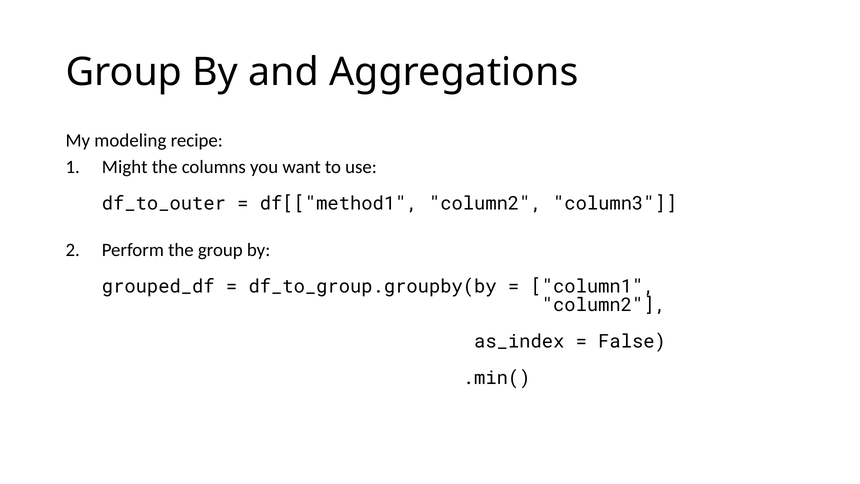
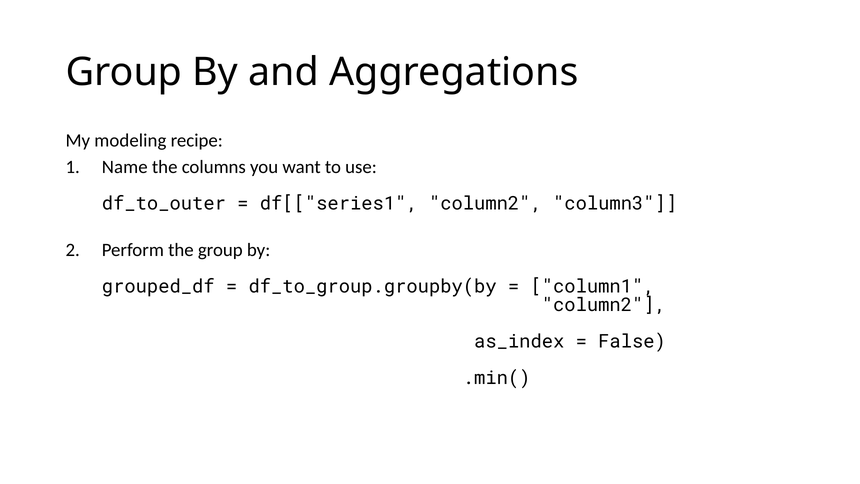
Might: Might -> Name (125, 167)
df[["method1: df[["method1 -> df[["series1 (339, 203)
